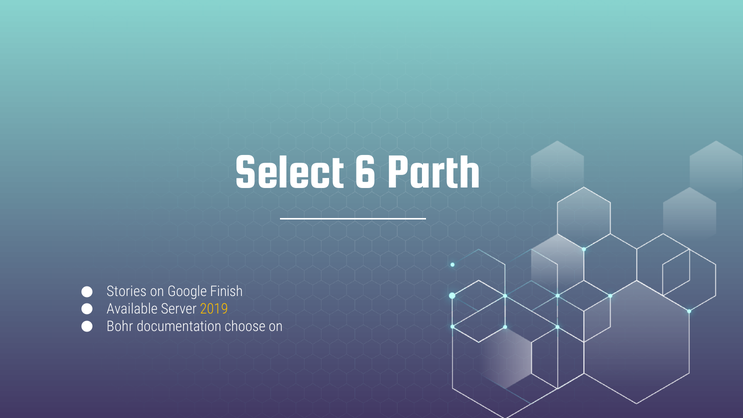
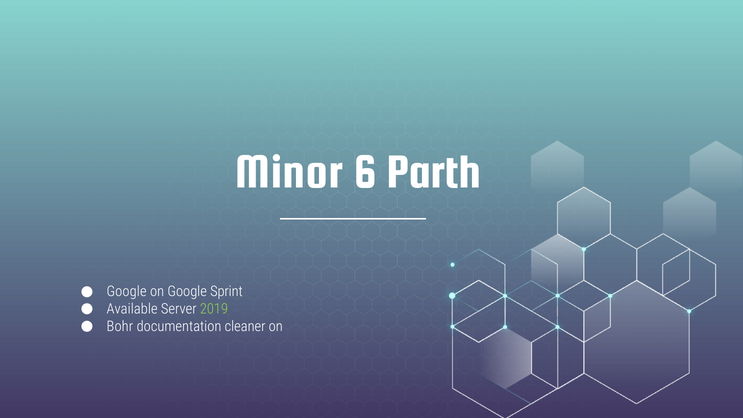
Select: Select -> Minor (289, 171)
Stories: Stories -> Google (127, 292)
Finish: Finish -> Sprint (226, 292)
2019 colour: yellow -> light green (214, 309)
choose: choose -> cleaner (245, 326)
